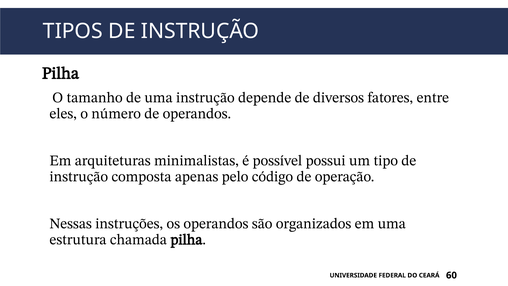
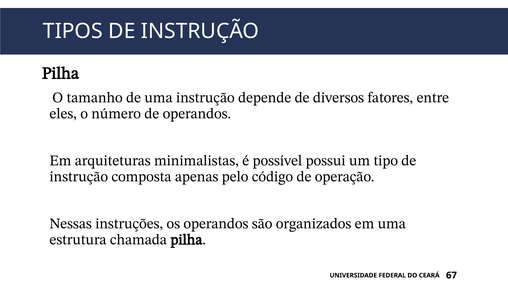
60: 60 -> 67 (451, 275)
